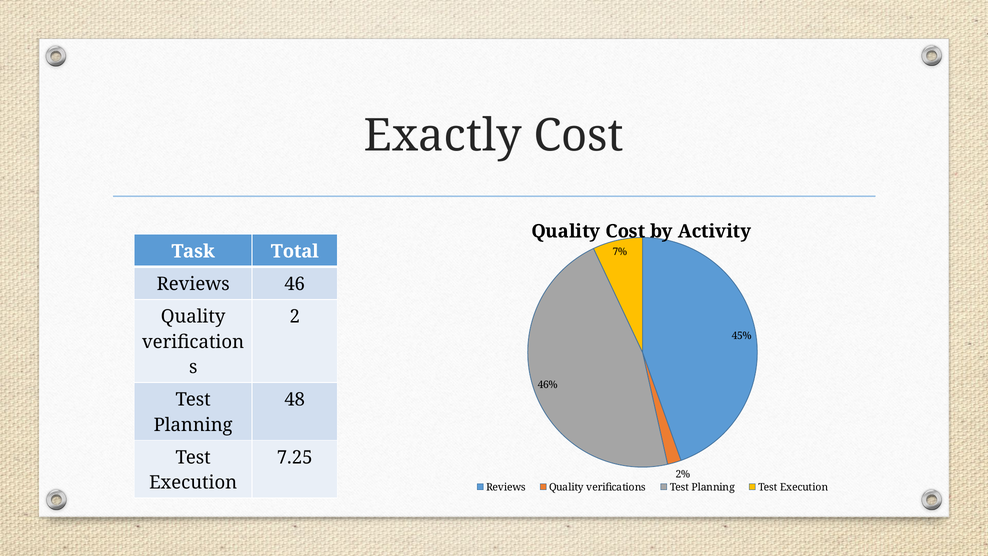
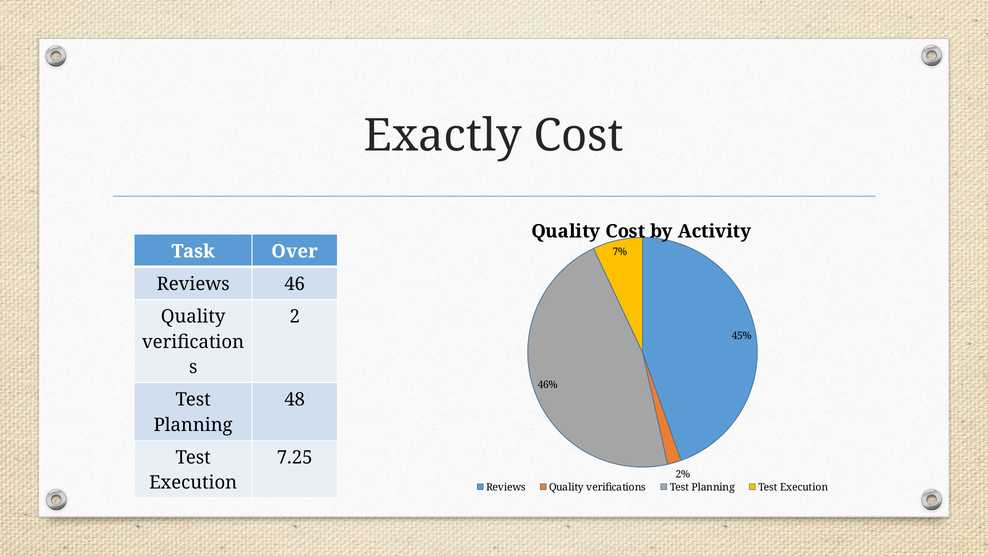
Total: Total -> Over (295, 251)
